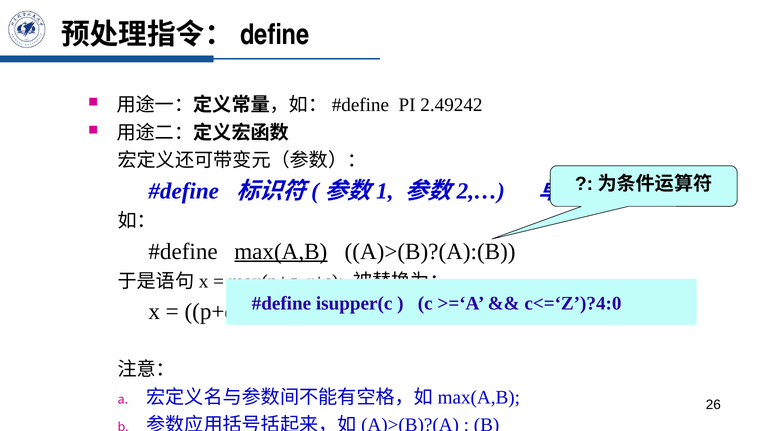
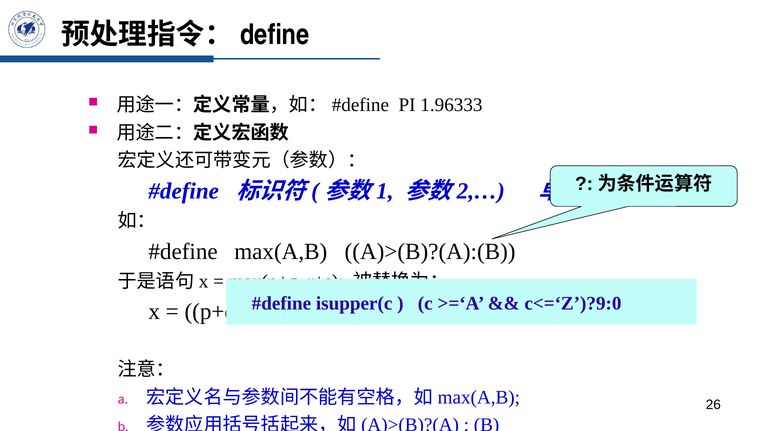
2.49242: 2.49242 -> 1.96333 (451, 105)
max(A,B underline: present -> none (281, 251)
c<=‘Z’)?4:0: c<=‘Z’)?4:0 -> c<=‘Z’)?9:0 (573, 303)
